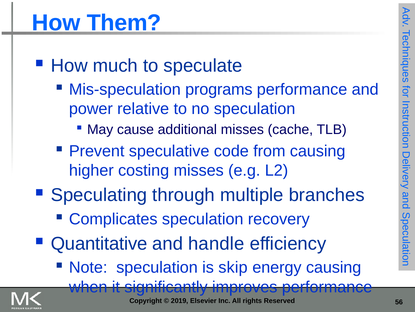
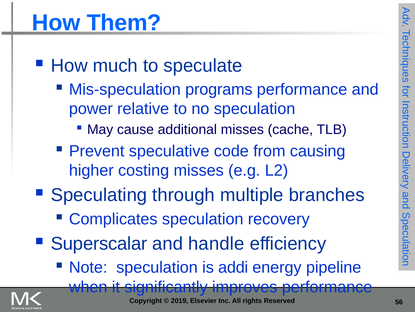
Quantitative: Quantitative -> Superscalar (99, 243)
skip: skip -> addi (233, 267)
energy causing: causing -> pipeline (334, 267)
